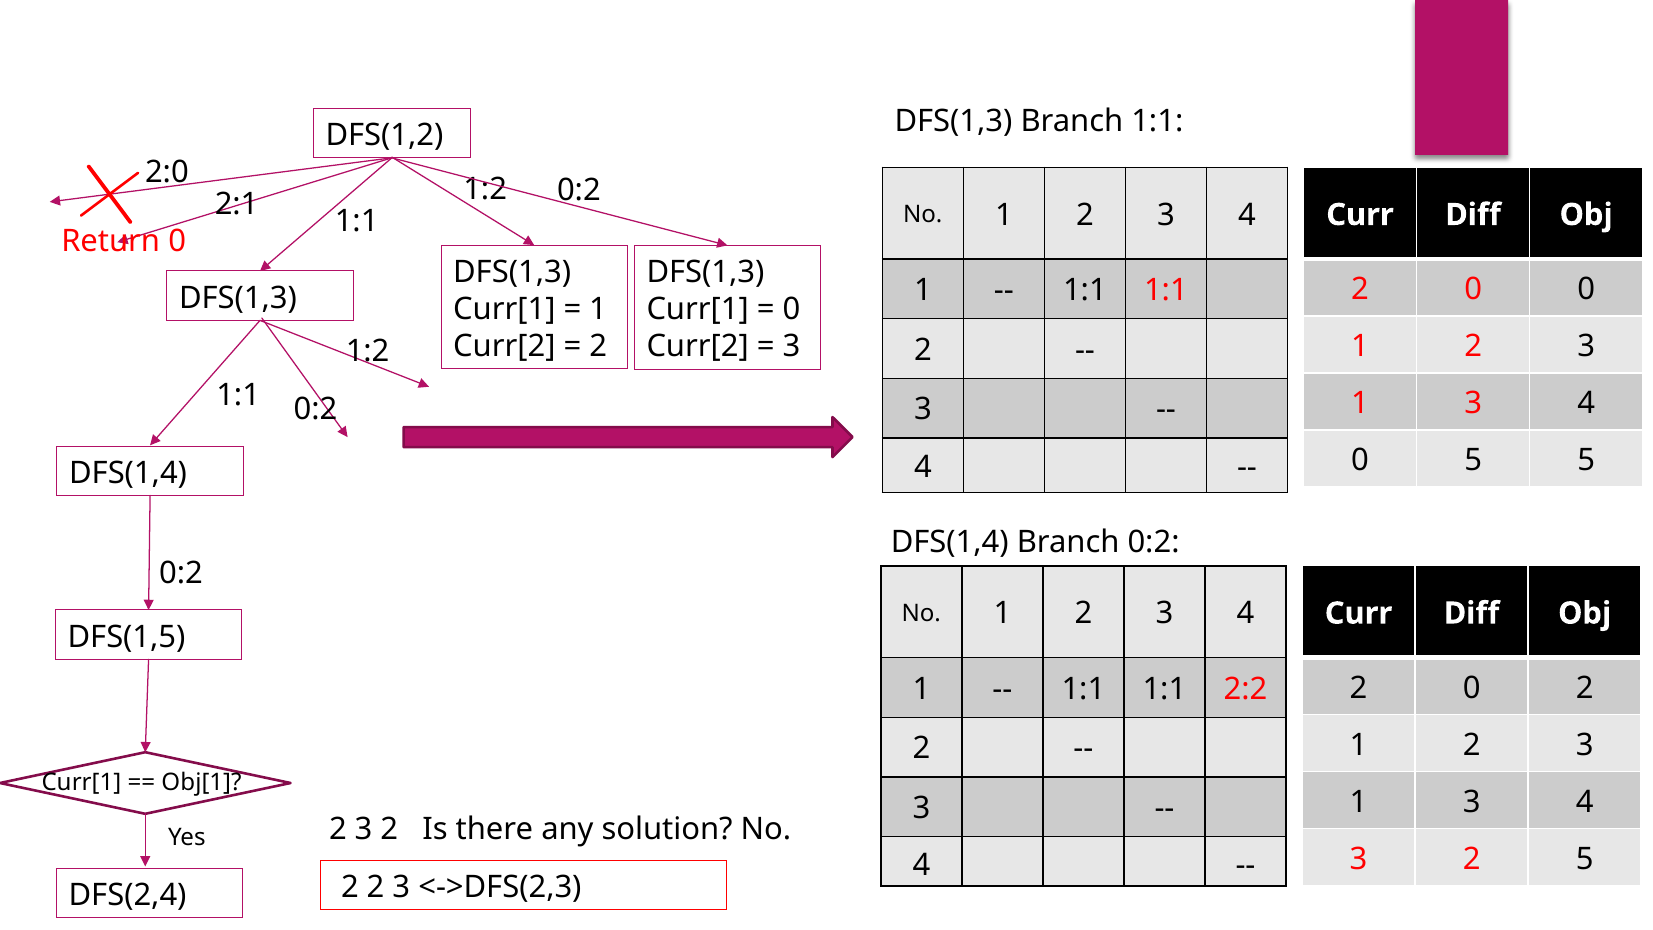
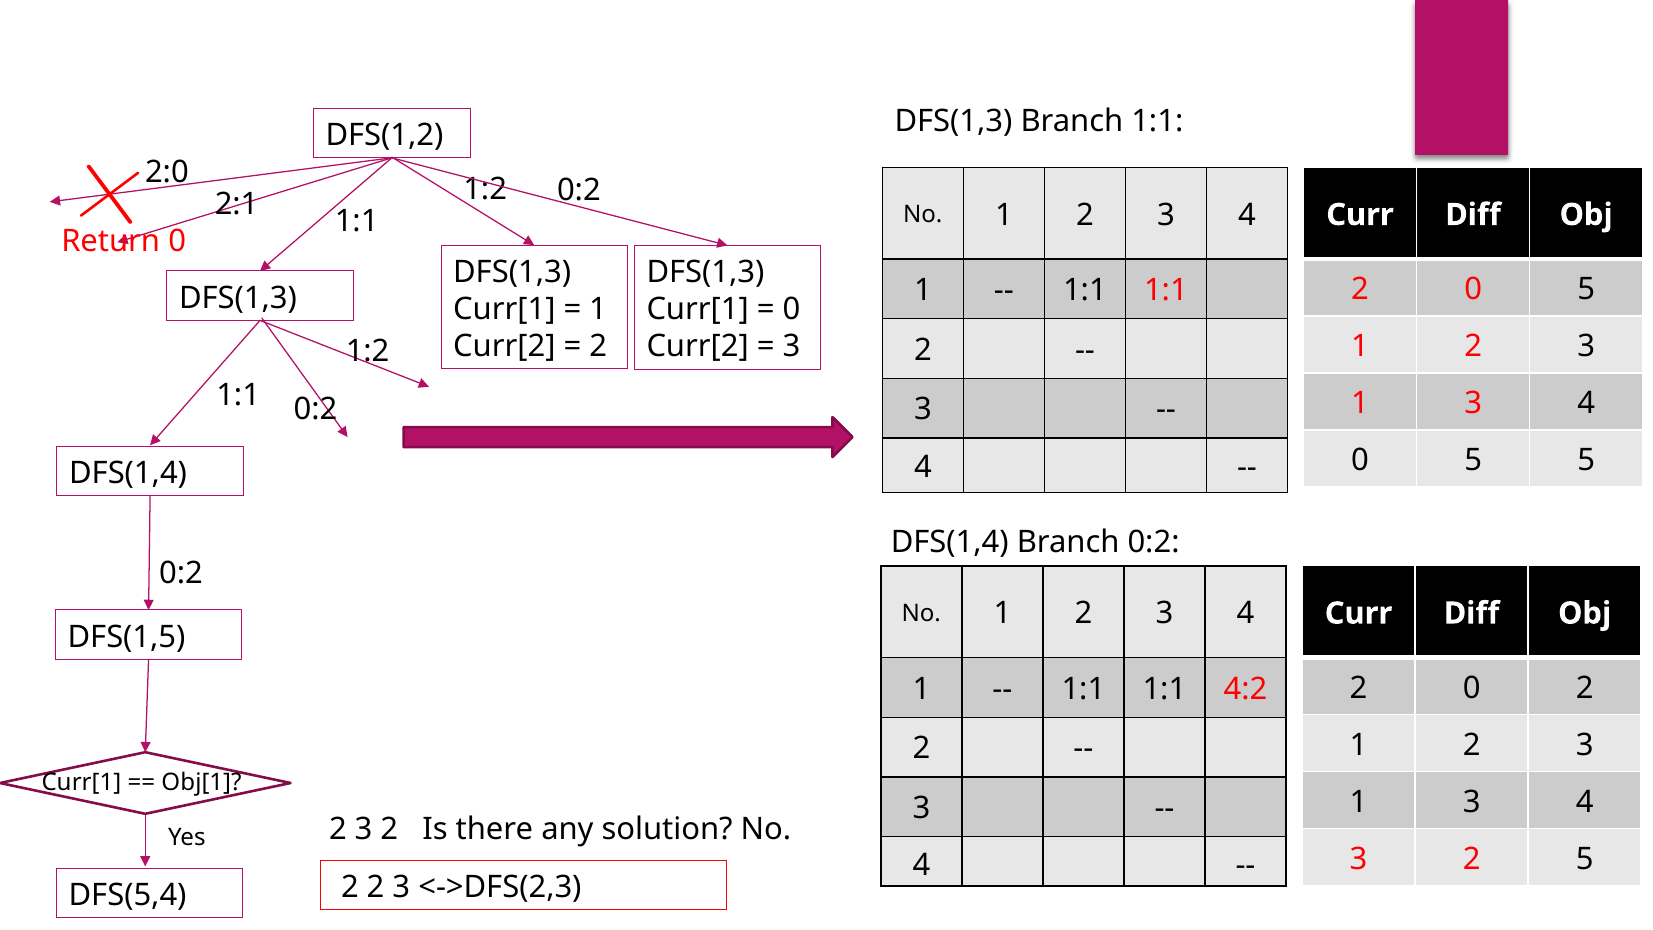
2 0 0: 0 -> 5 (1586, 289)
2:2: 2:2 -> 4:2 (1246, 689)
DFS(2,4: DFS(2,4 -> DFS(5,4 (128, 895)
